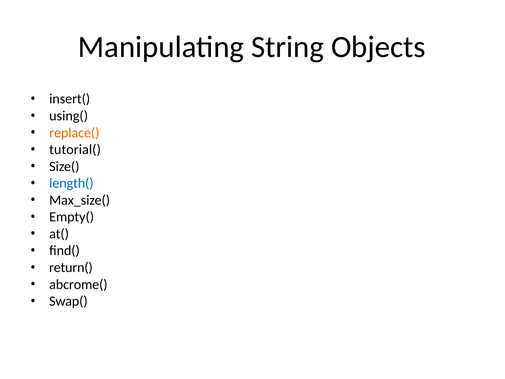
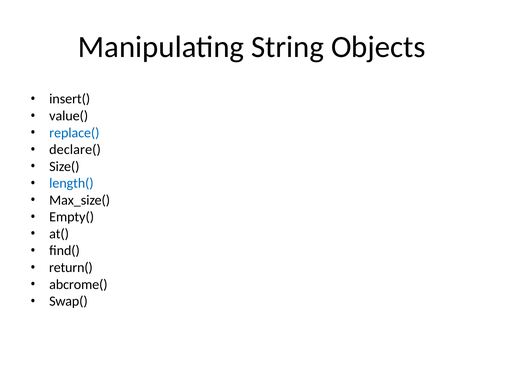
using(: using( -> value( (69, 116)
replace( colour: orange -> blue (74, 133)
tutorial(: tutorial( -> declare( (75, 149)
